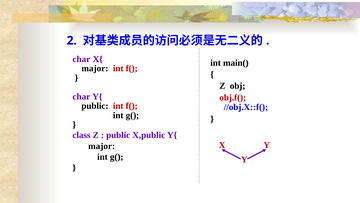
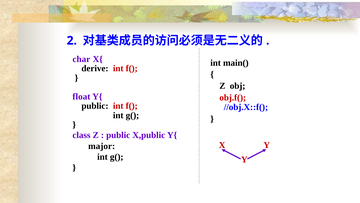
major: major -> derive (95, 68)
char: char -> float (81, 96)
